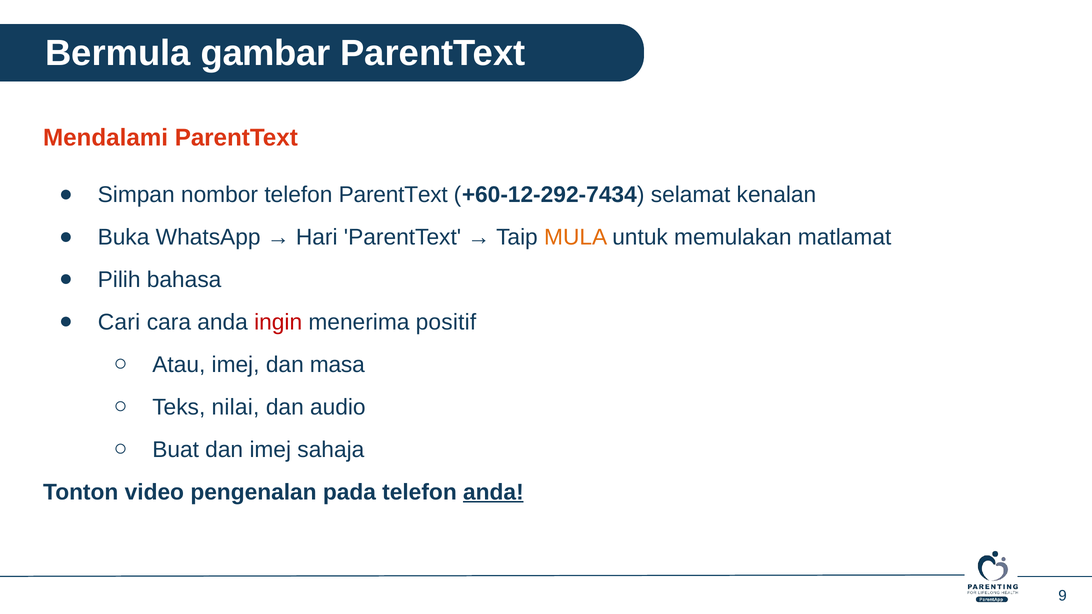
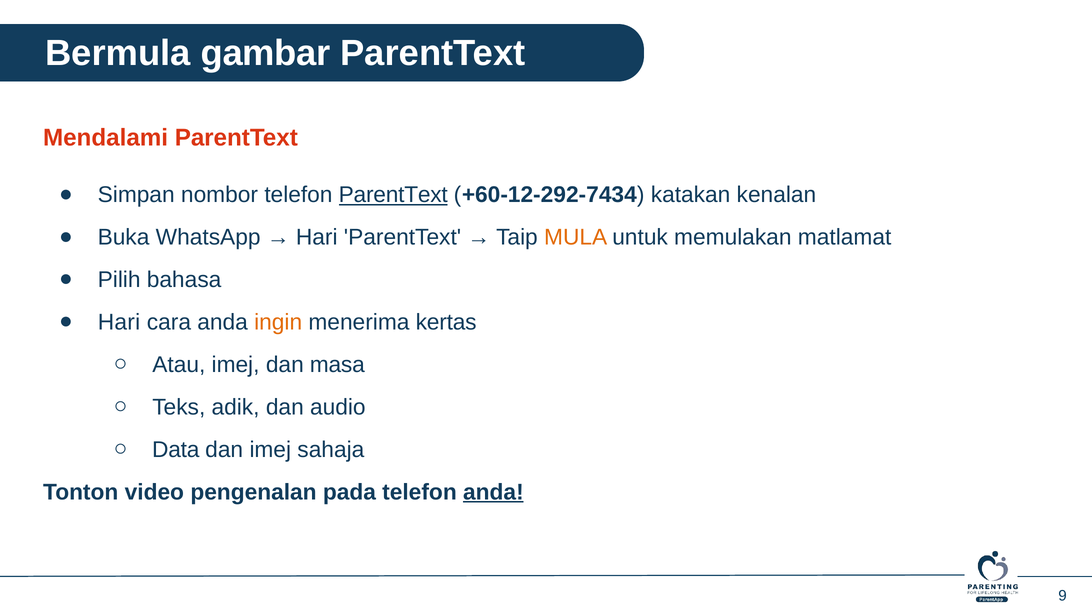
ParentText underline: none -> present (393, 195)
selamat: selamat -> katakan (691, 195)
Cari: Cari -> Hari (119, 322)
ingin colour: red -> orange (278, 322)
positif: positif -> kertas (446, 322)
nilai: nilai -> adik (236, 407)
Buat: Buat -> Data (176, 450)
